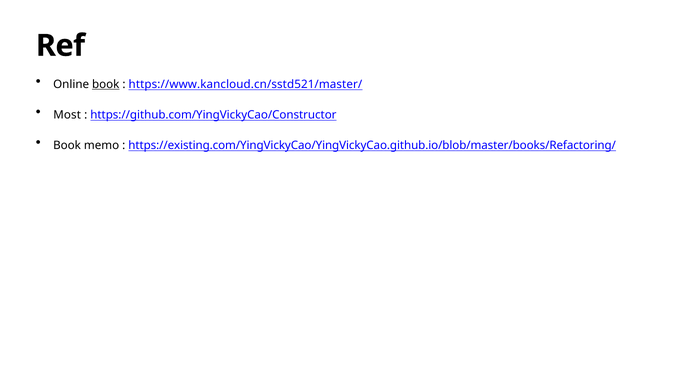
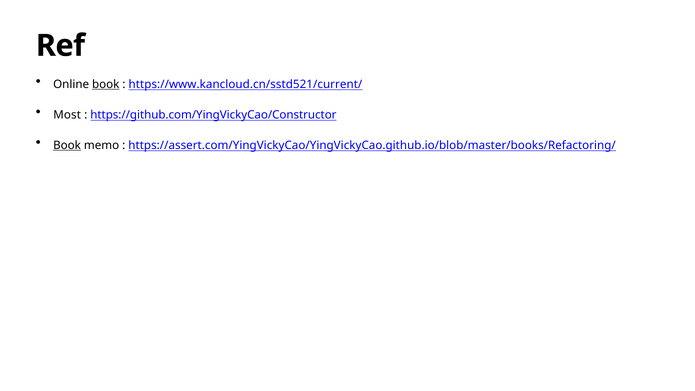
https://www.kancloud.cn/sstd521/master/: https://www.kancloud.cn/sstd521/master/ -> https://www.kancloud.cn/sstd521/current/ (245, 84)
Book underline: none -> present (67, 145)
https://existing.com/YingVickyCao/YingVickyCao.github.io/blob/master/books/Refactoring/: https://existing.com/YingVickyCao/YingVickyCao.github.io/blob/master/books/Refactoring/ -> https://assert.com/YingVickyCao/YingVickyCao.github.io/blob/master/books/Refactoring/ (372, 145)
